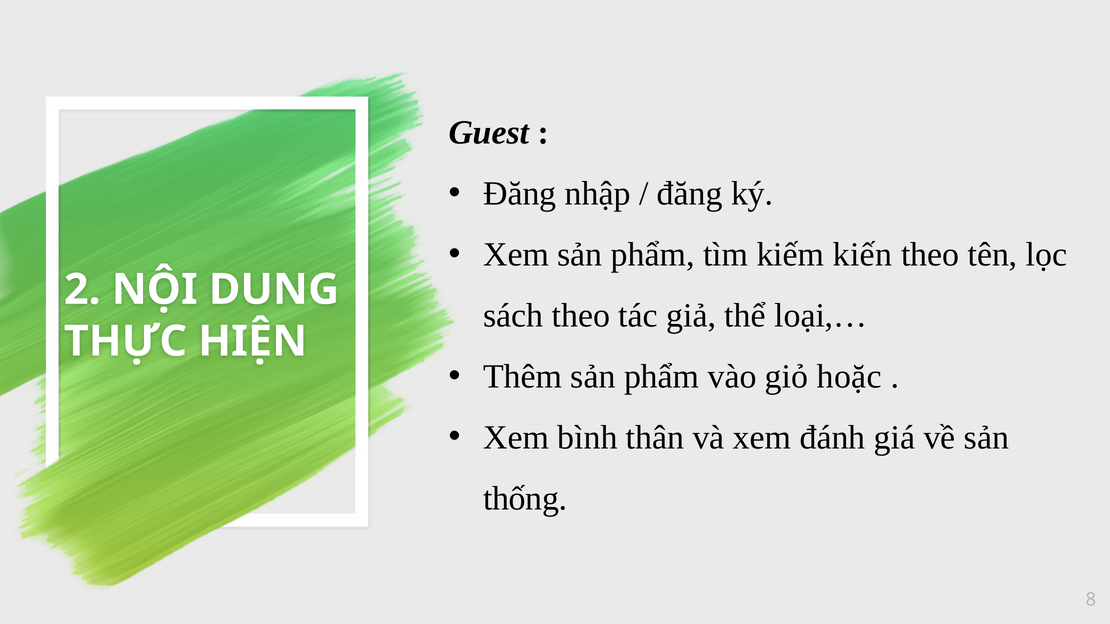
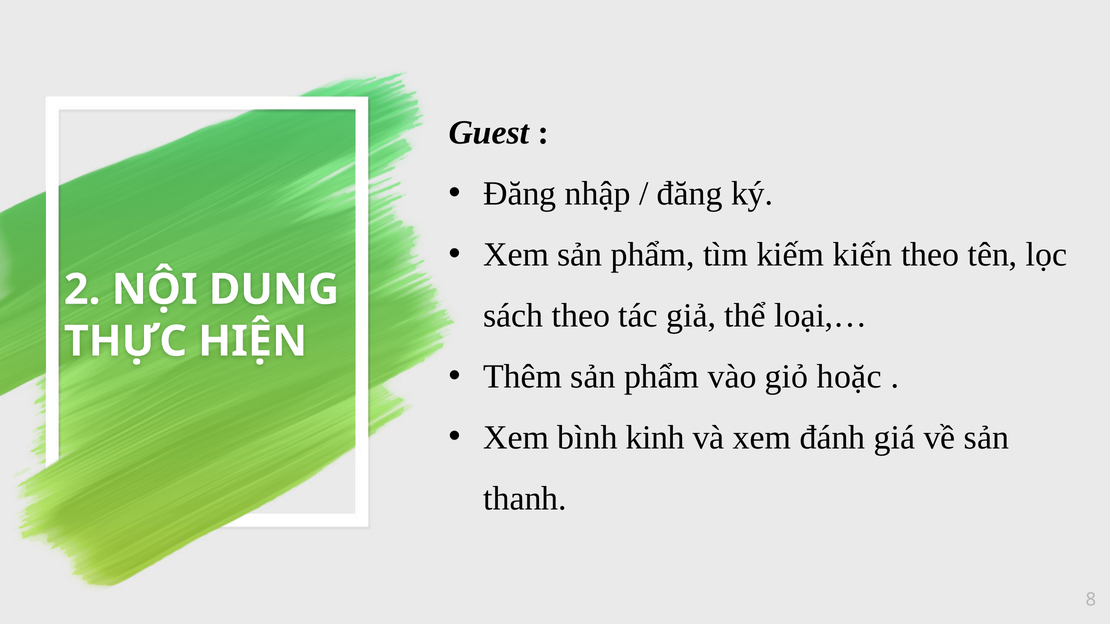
thân: thân -> kinh (655, 438)
thống: thống -> thanh (525, 499)
